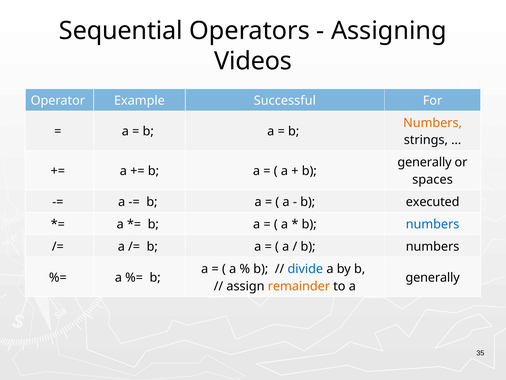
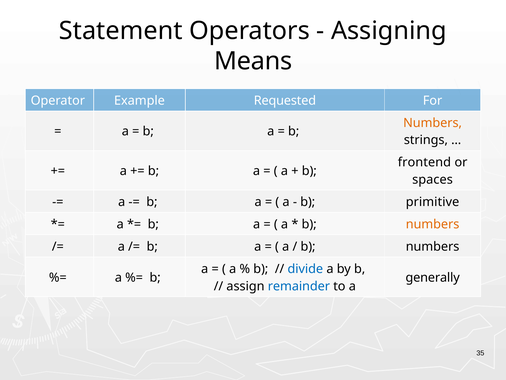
Sequential: Sequential -> Statement (121, 31)
Videos: Videos -> Means (253, 61)
Successful: Successful -> Requested (285, 100)
generally: generally -> frontend (424, 162)
executed: executed -> primitive (433, 202)
numbers colour: blue -> orange (433, 224)
remainder colour: orange -> blue (299, 286)
